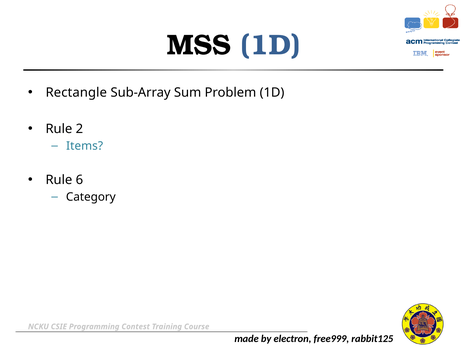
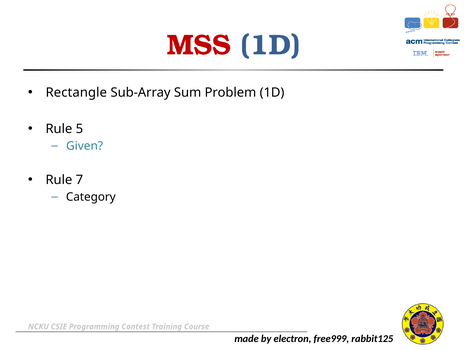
MSS colour: black -> red (199, 45)
2: 2 -> 5 (79, 129)
Items: Items -> Given (85, 146)
6: 6 -> 7 (79, 180)
